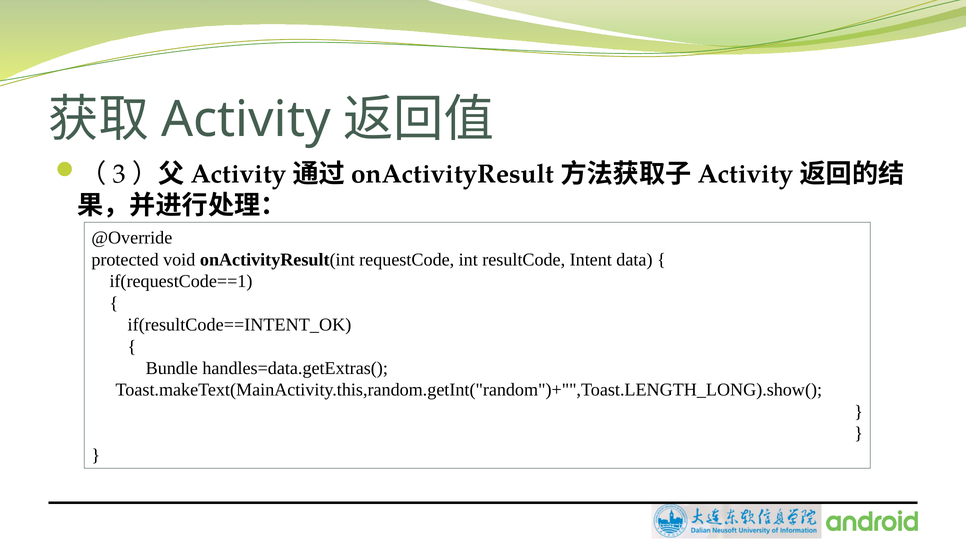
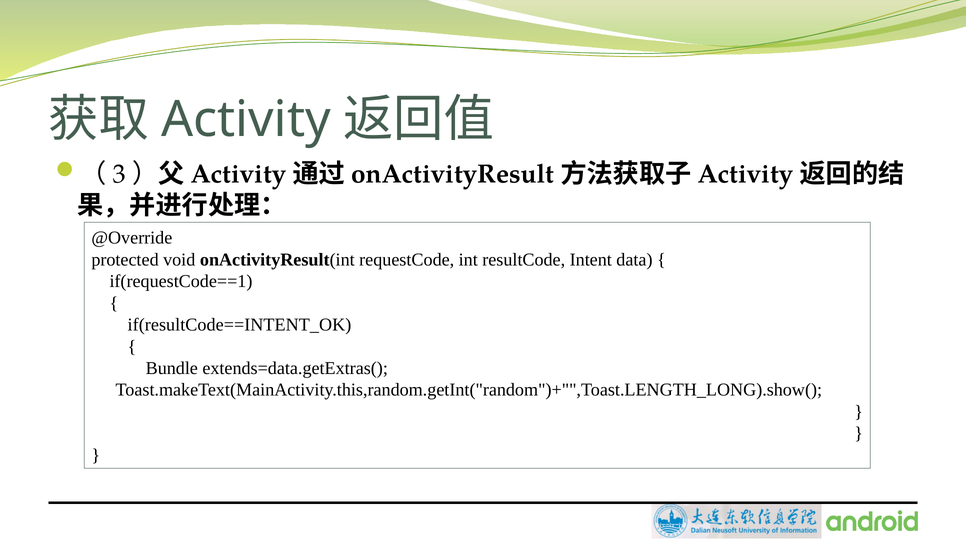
handles=data.getExtras(: handles=data.getExtras( -> extends=data.getExtras( (295, 369)
